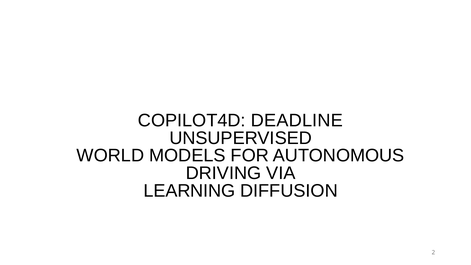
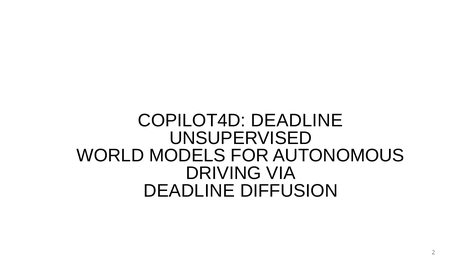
LEARNING: LEARNING -> DEADLINE (189, 191)
